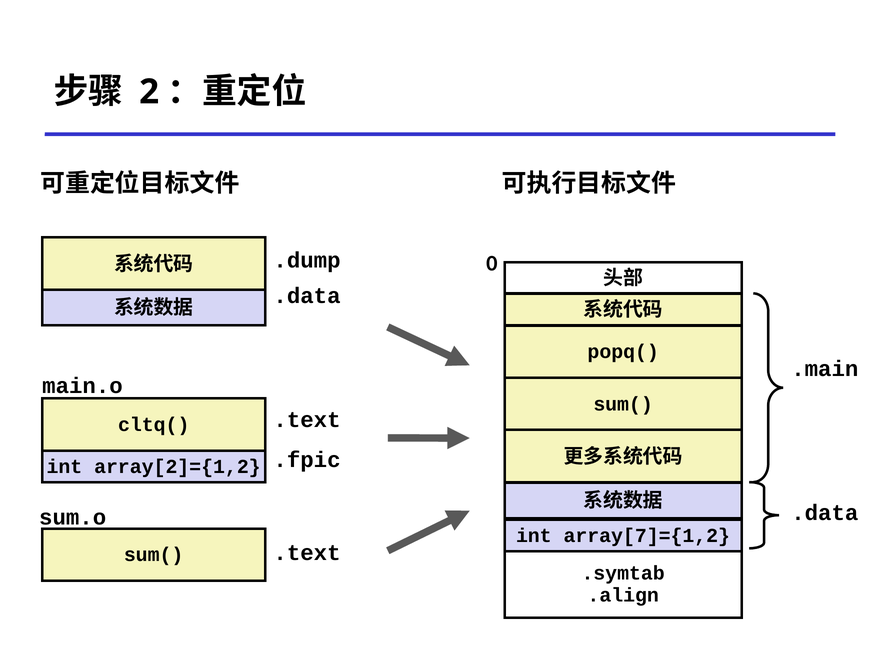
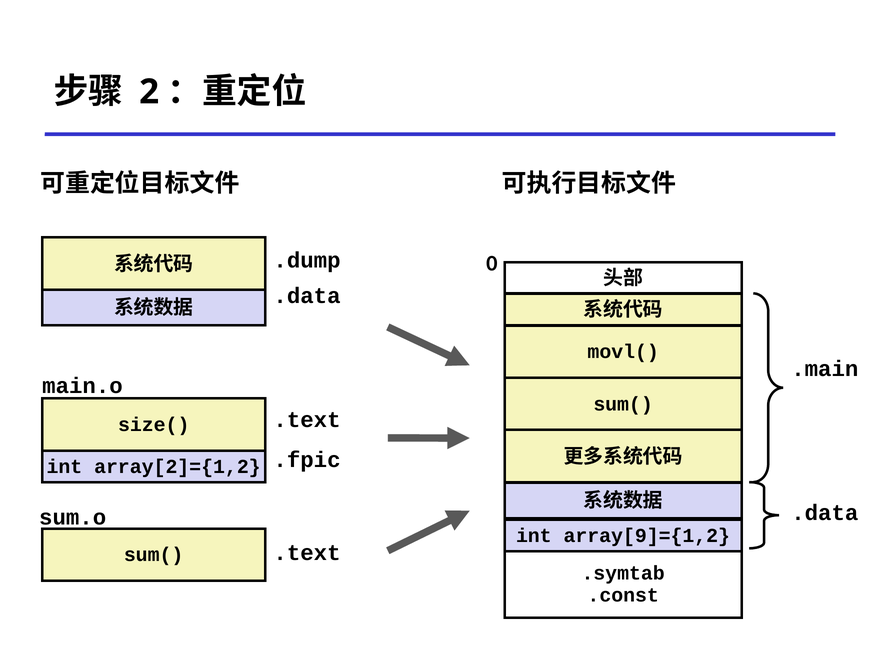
popq(: popq( -> movl( (623, 352)
cltq(: cltq( -> size( (154, 425)
array[7]={1,2: array[7]={1,2 -> array[9]={1,2 (647, 536)
.align: .align -> .const (623, 596)
